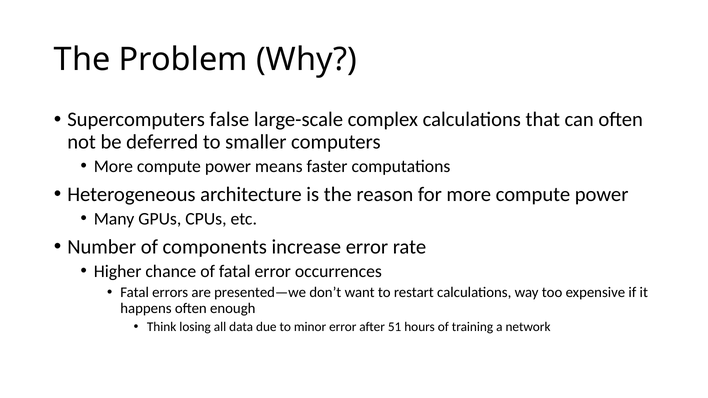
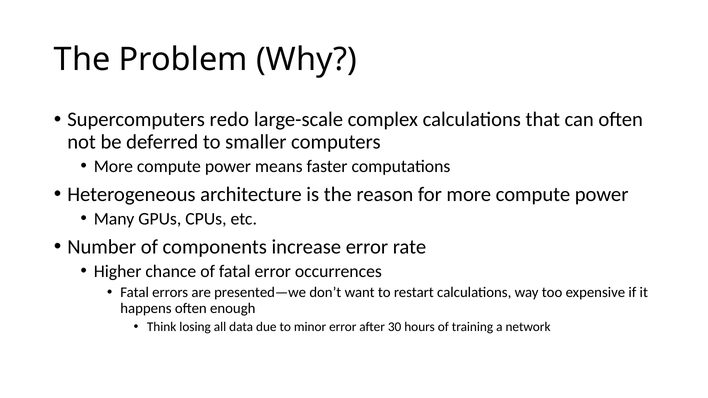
false: false -> redo (229, 120)
51: 51 -> 30 (395, 327)
